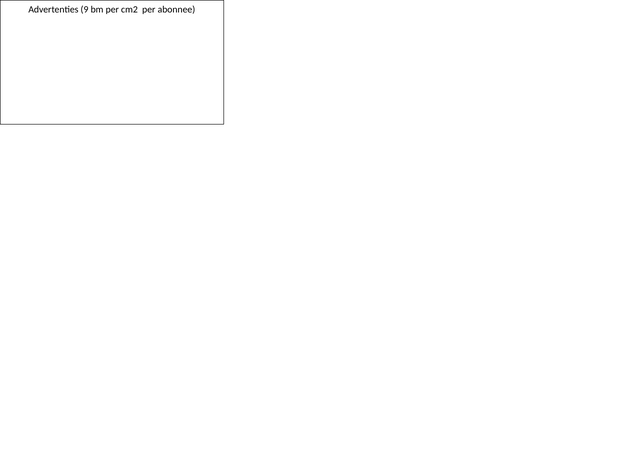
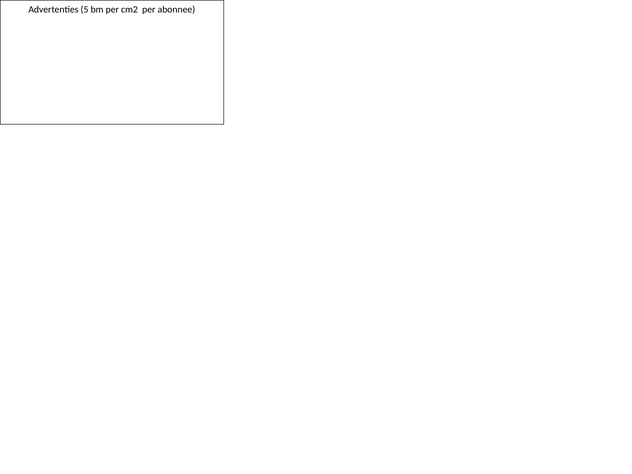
9: 9 -> 5 (85, 10)
